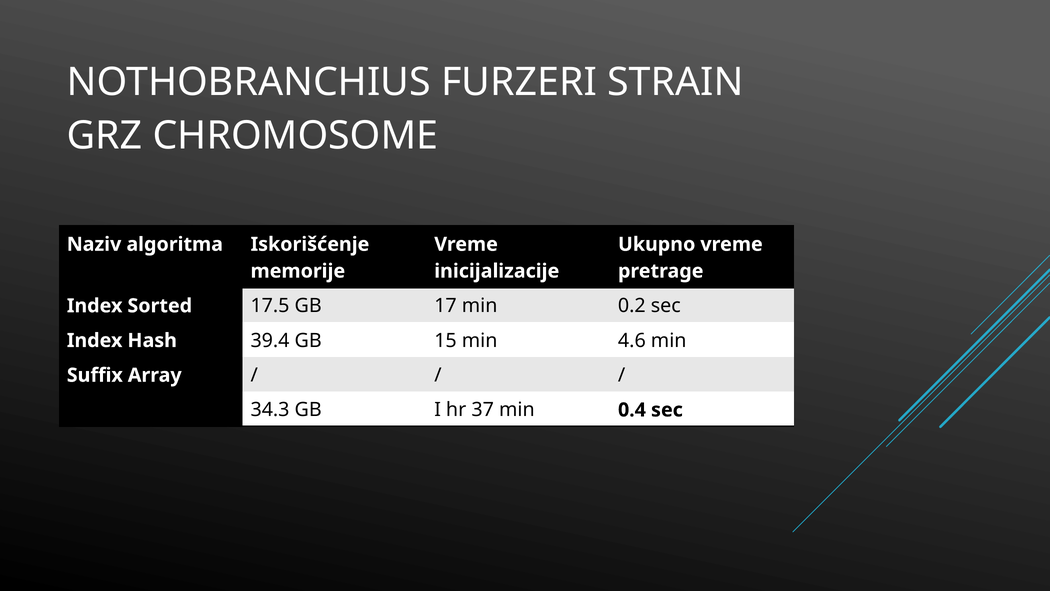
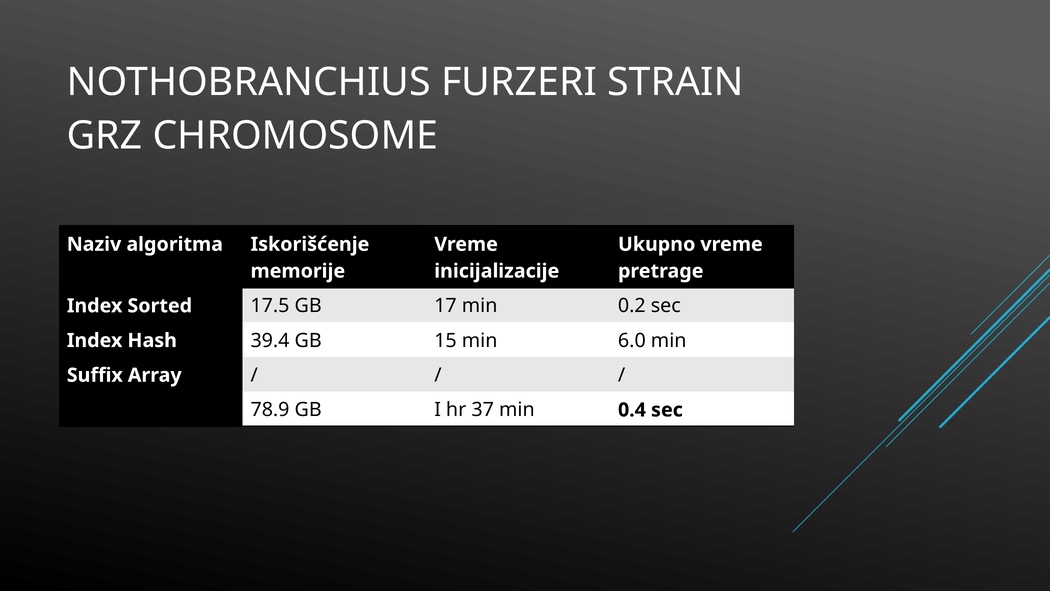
4.6: 4.6 -> 6.0 (632, 340)
34.3: 34.3 -> 78.9 (270, 410)
